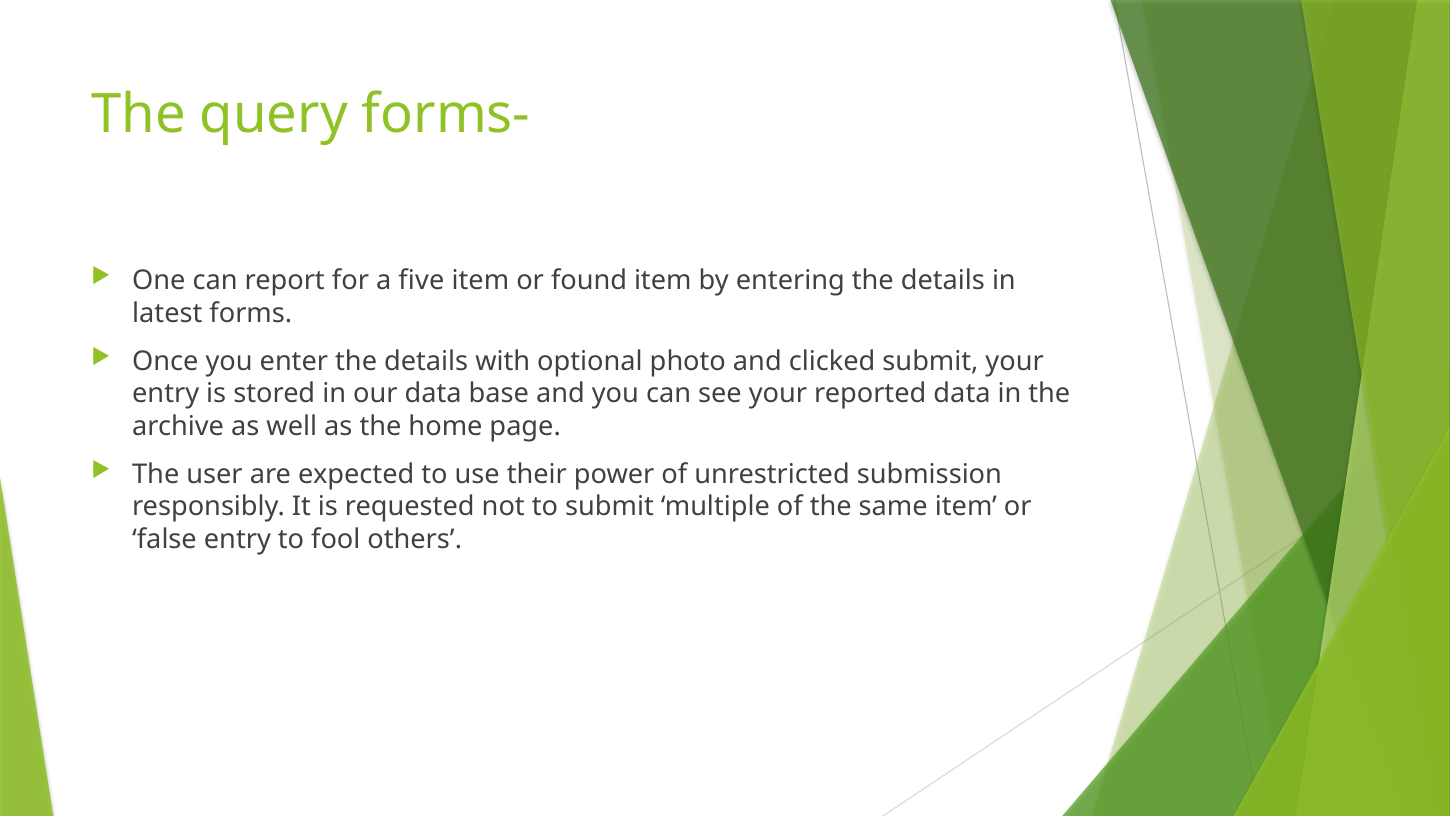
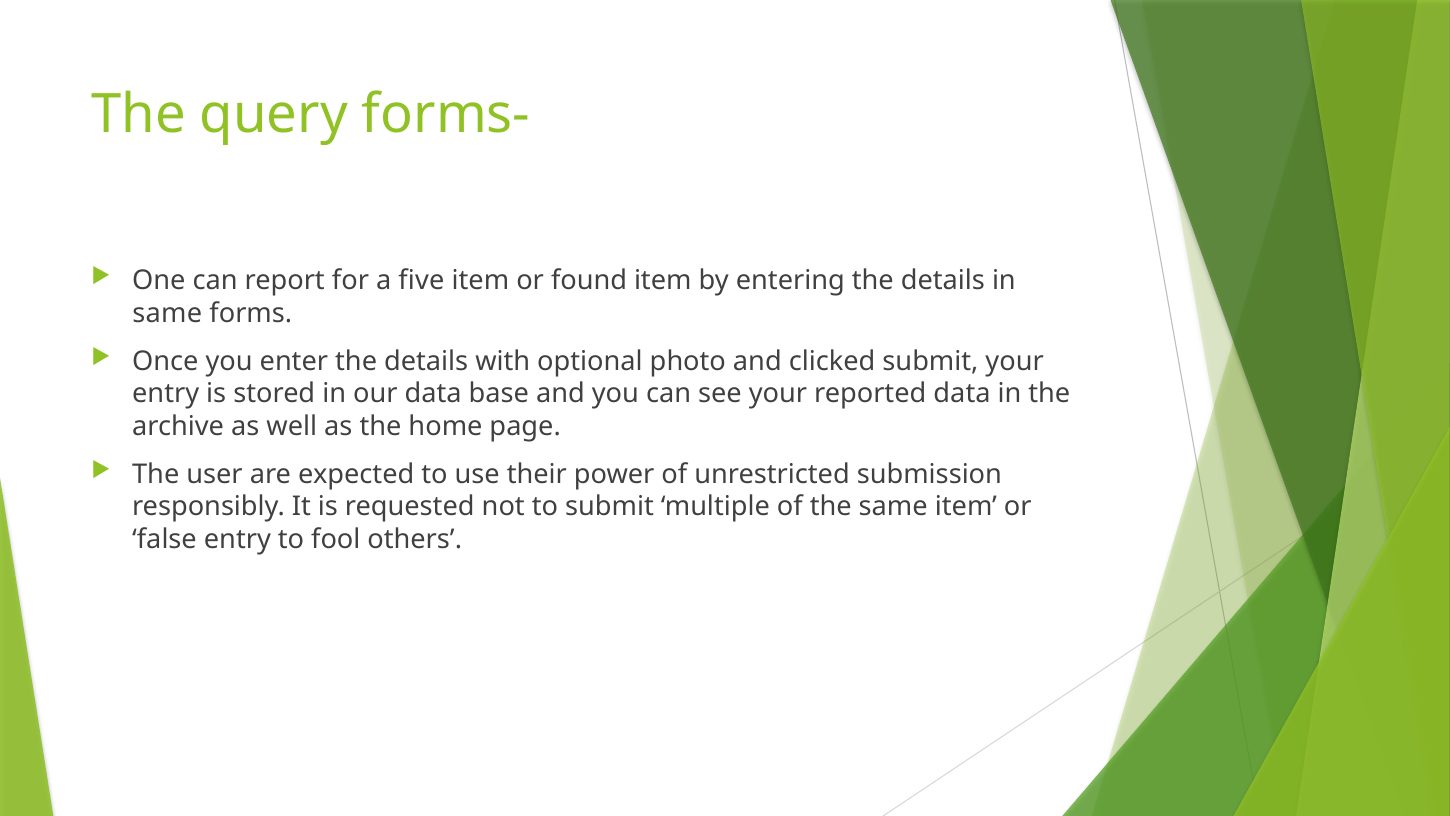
latest: latest -> same (167, 313)
